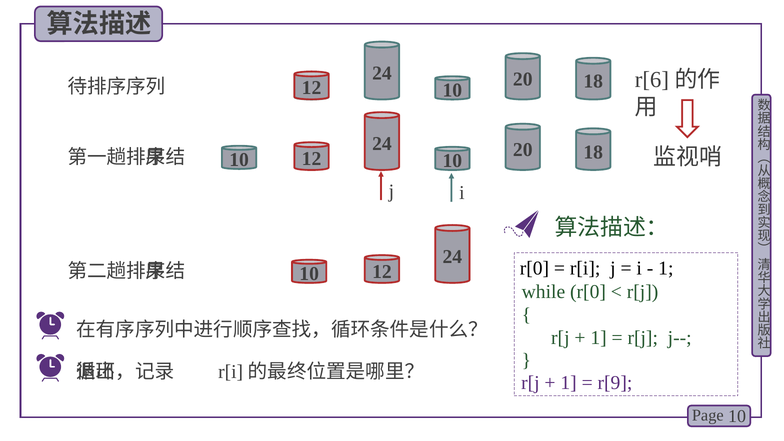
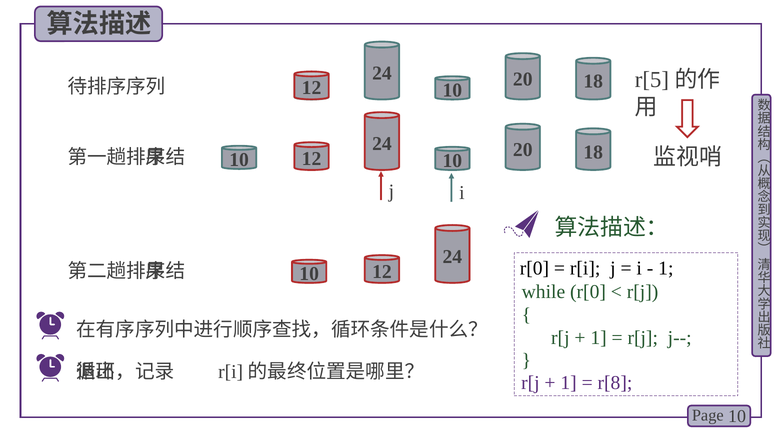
r[6: r[6 -> r[5 (652, 80)
r[9: r[9 -> r[8 (615, 383)
